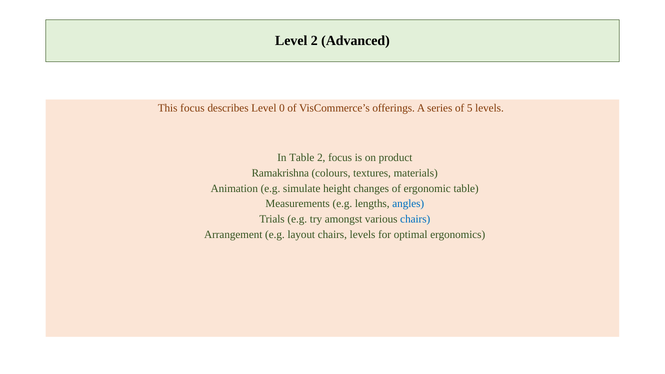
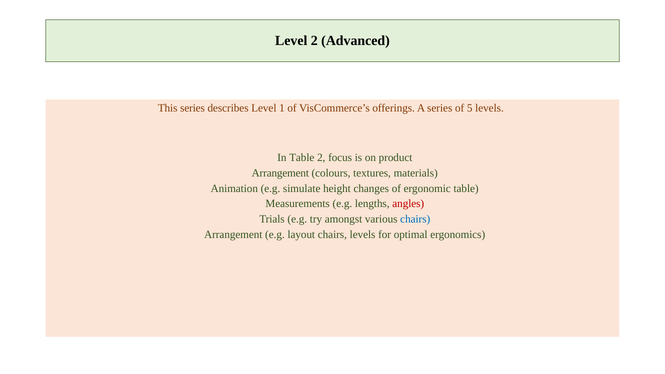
This focus: focus -> series (193, 108)
0: 0 -> 1 (282, 108)
Ramakrishna: Ramakrishna -> Arrangement (280, 173)
angles colour: blue -> red (408, 204)
